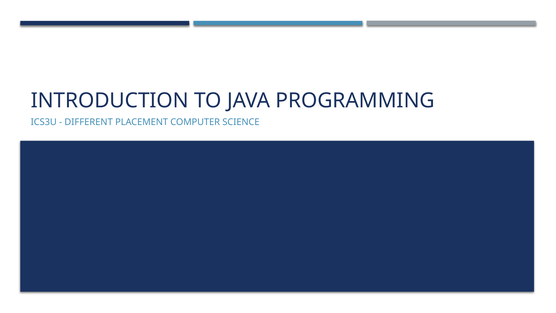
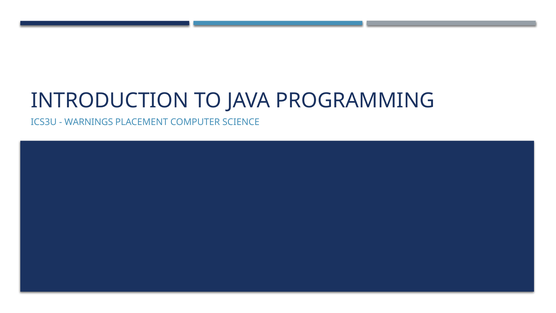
DIFFERENT: DIFFERENT -> WARNINGS (89, 122)
